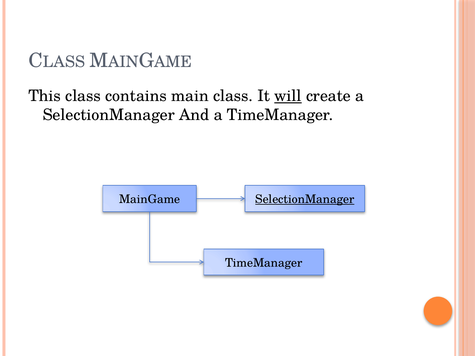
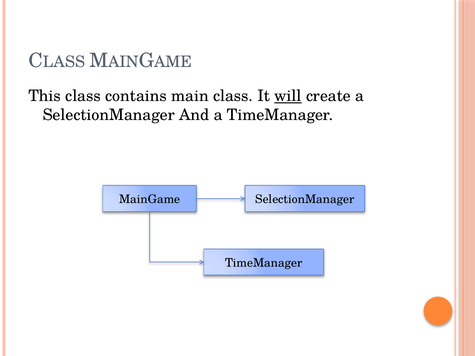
SelectionManager underline: present -> none (305, 200)
